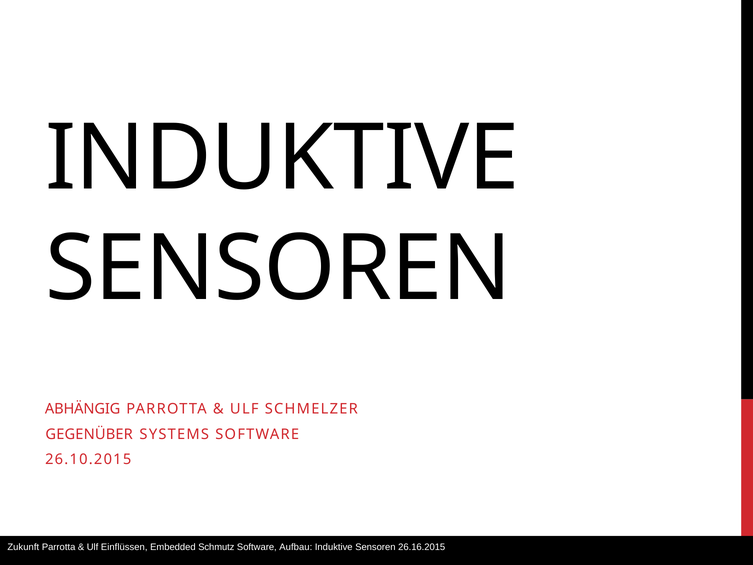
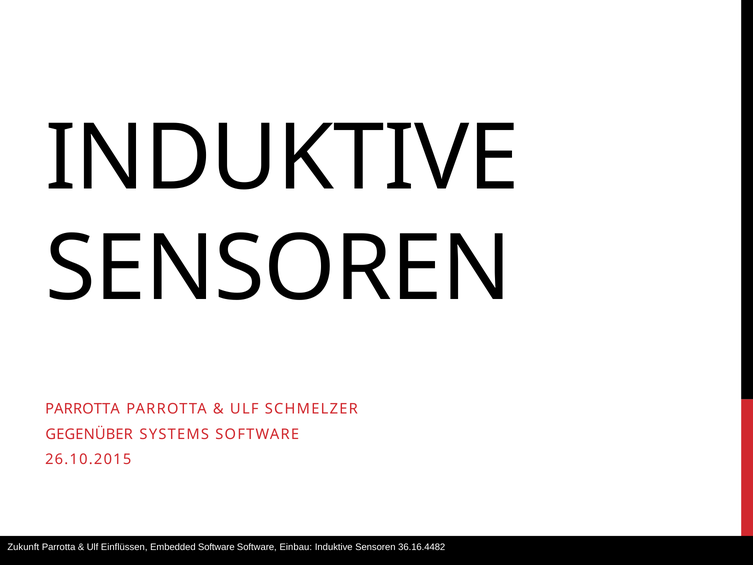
ABHÄNGIG: ABHÄNGIG -> PARROTTA (83, 409)
Embedded Schmutz: Schmutz -> Software (216, 547)
Aufbau: Aufbau -> Einbau (296, 547)
26.16.2015: 26.16.2015 -> 36.16.4482 (422, 547)
